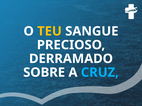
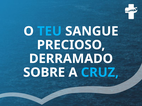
TEU colour: yellow -> light blue (49, 31)
